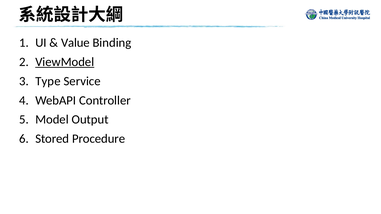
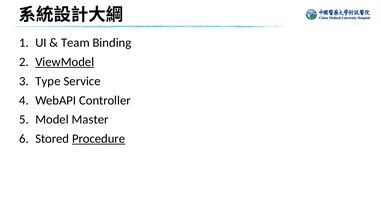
Value: Value -> Team (75, 43)
Output: Output -> Master (90, 120)
Procedure underline: none -> present (99, 139)
